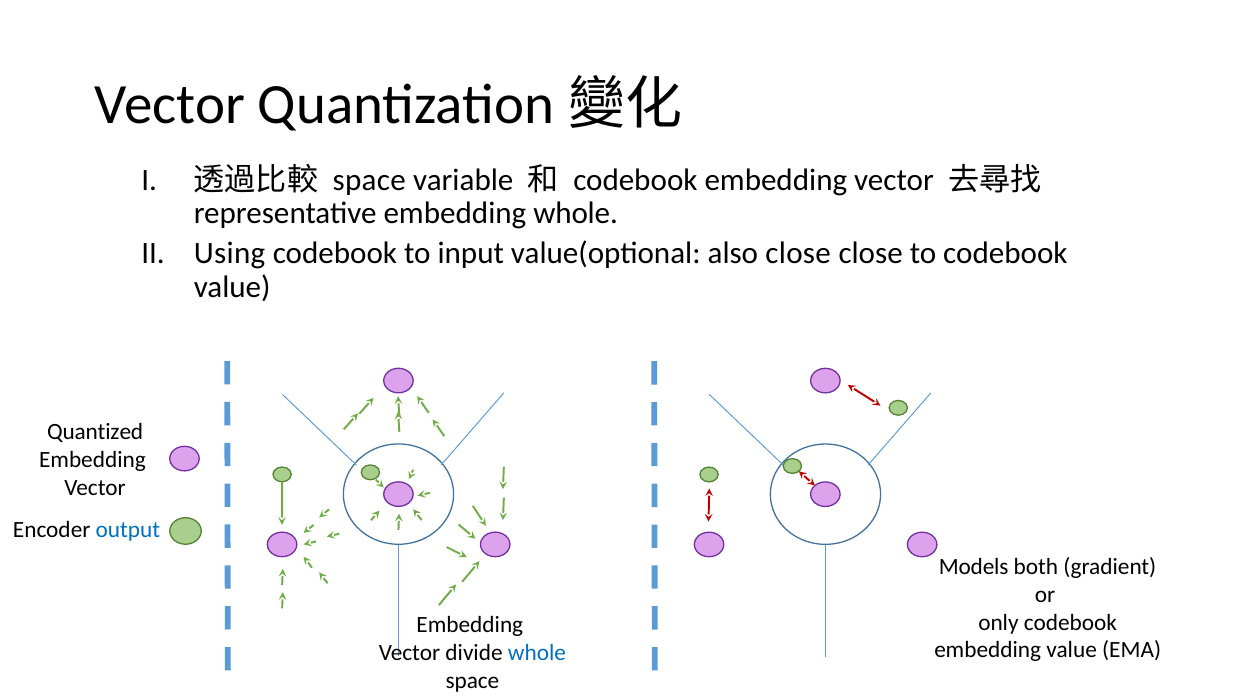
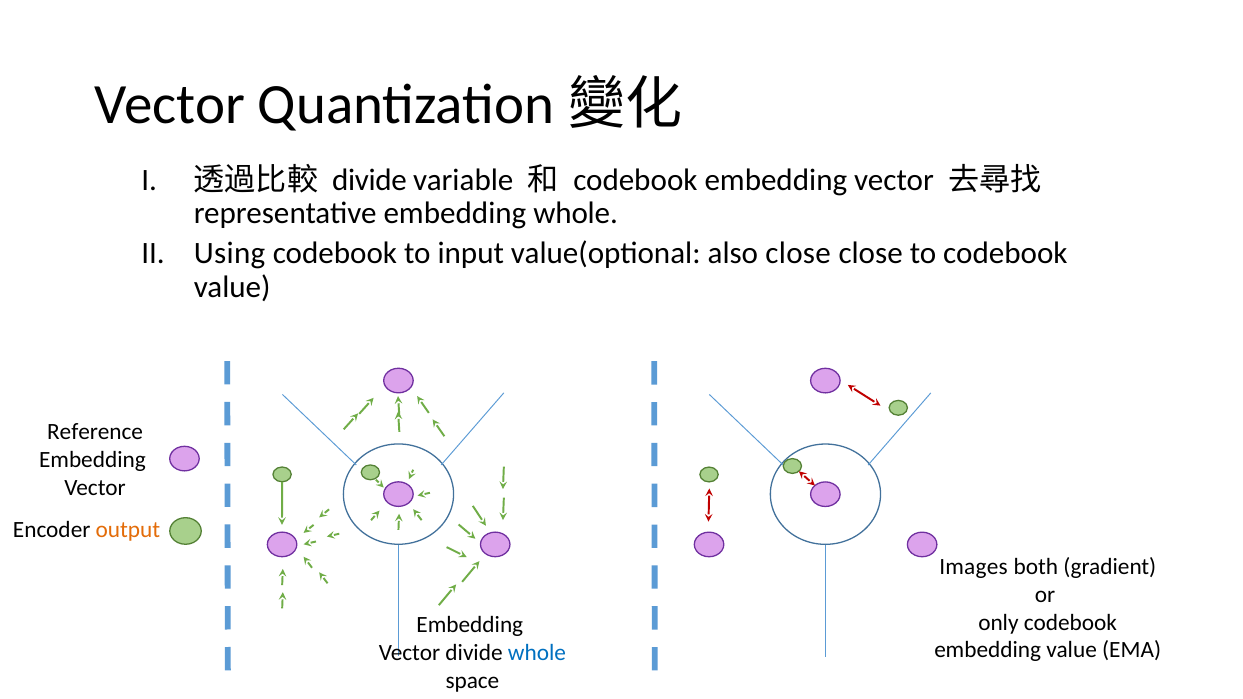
space: space -> divide (370, 180)
Quantized: Quantized -> Reference (95, 432)
output colour: blue -> orange (128, 530)
Models: Models -> Images (973, 567)
